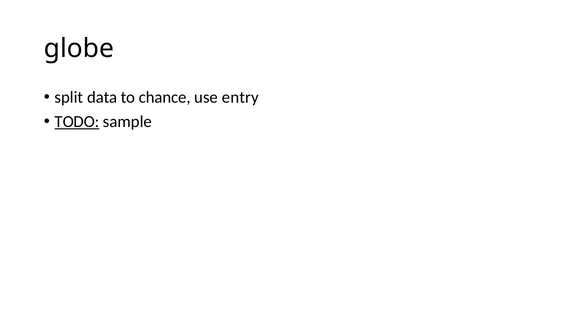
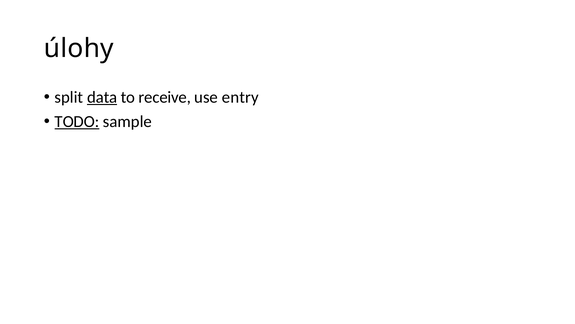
globe: globe -> úlohy (79, 48)
data underline: none -> present (102, 97)
chance: chance -> receive (165, 97)
